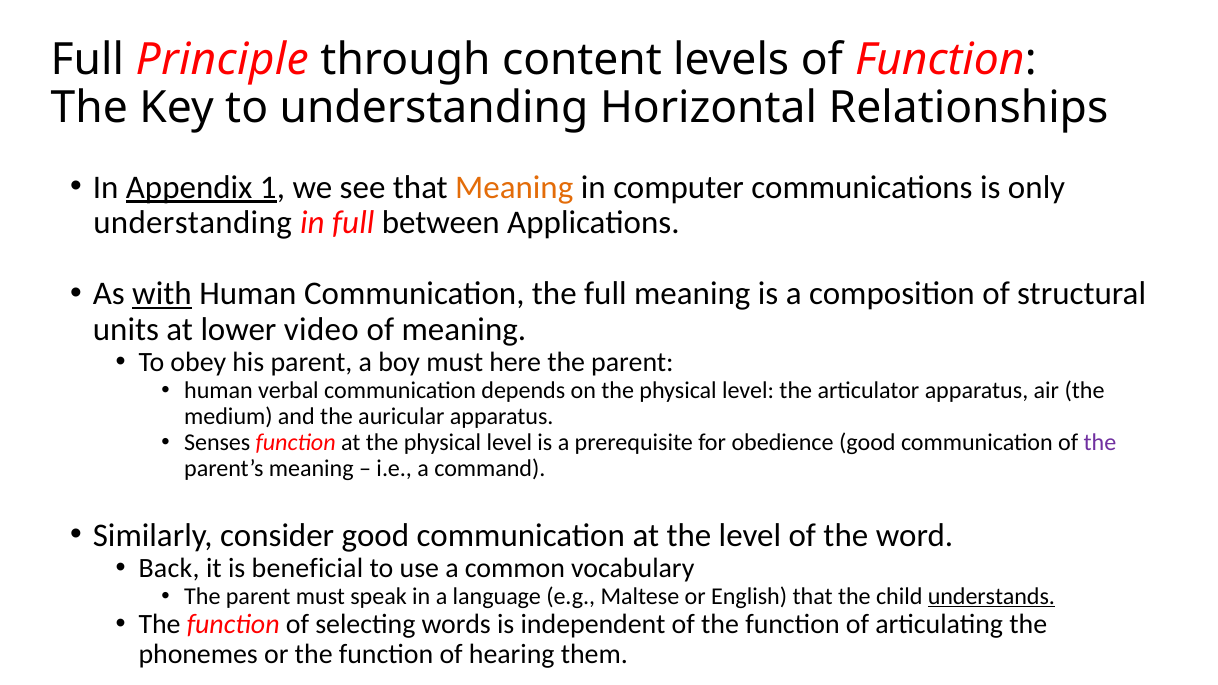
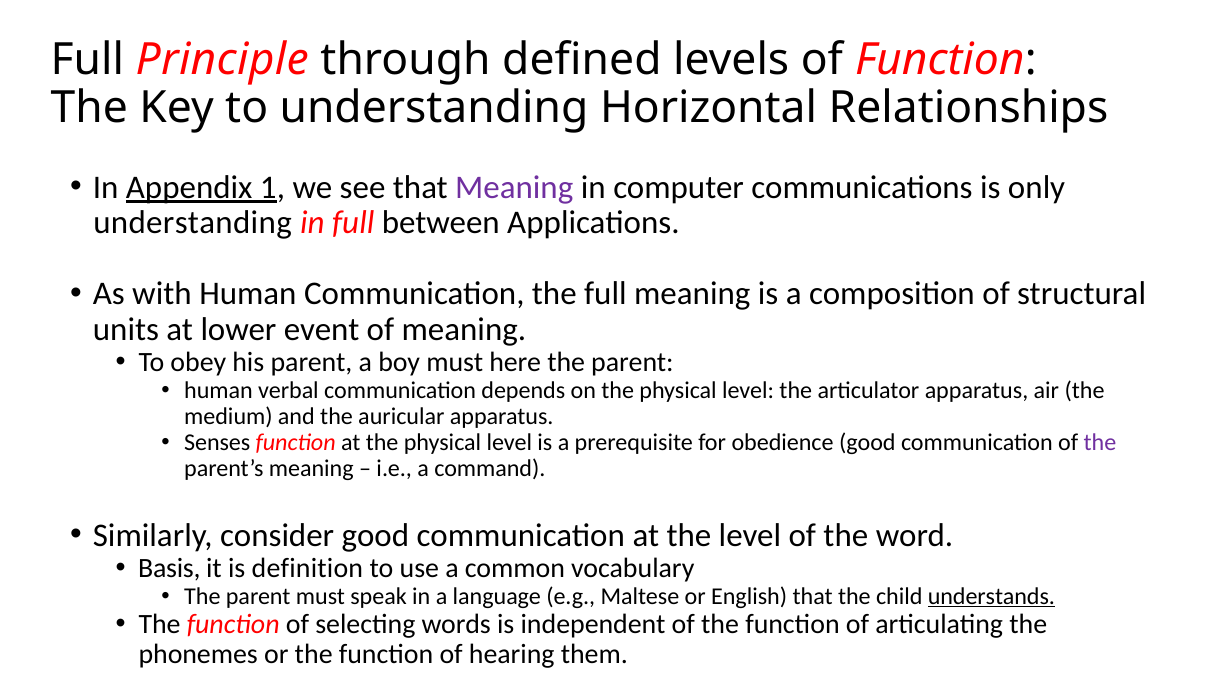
content: content -> defined (582, 60)
Meaning colour: orange -> purple (514, 187)
with underline: present -> none (162, 294)
video: video -> event (322, 330)
Back: Back -> Basis (169, 568)
beneficial: beneficial -> definition (307, 568)
